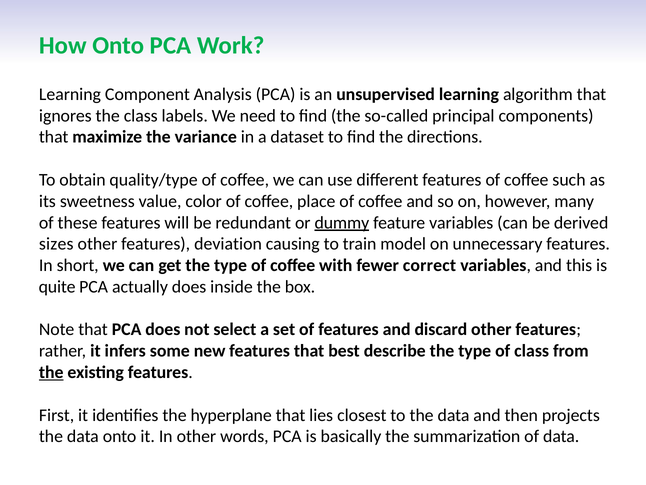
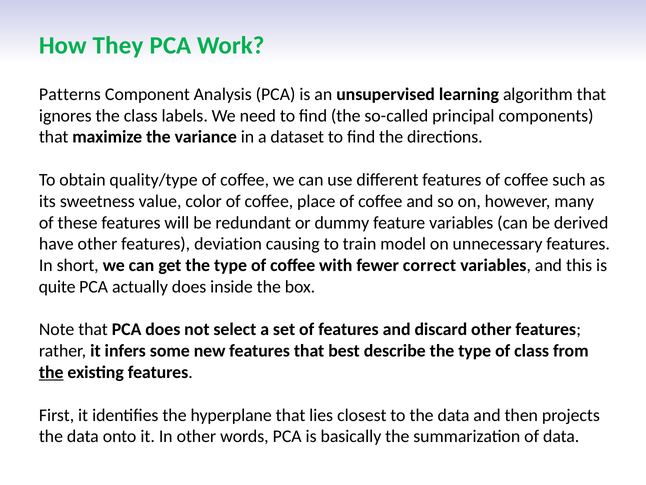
How Onto: Onto -> They (118, 46)
Learning: Learning -> Patterns (70, 94)
dummy underline: present -> none (342, 223)
sizes: sizes -> have (56, 244)
